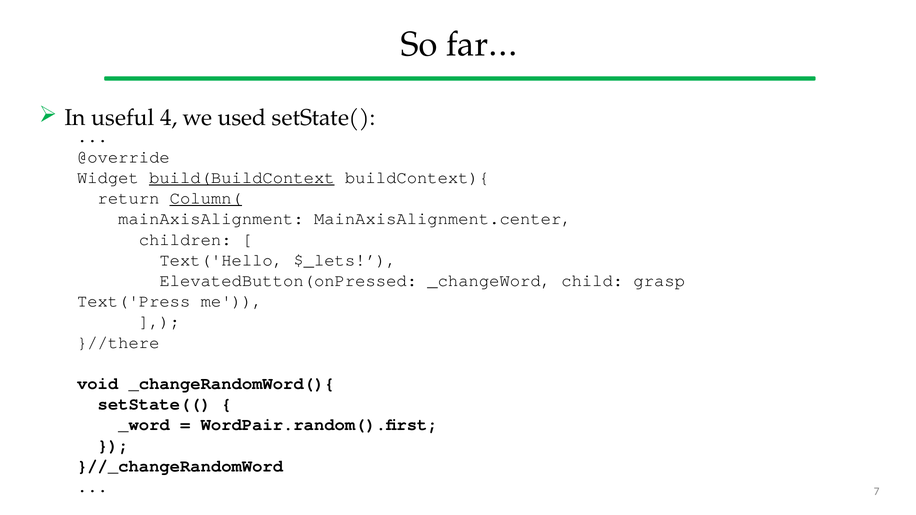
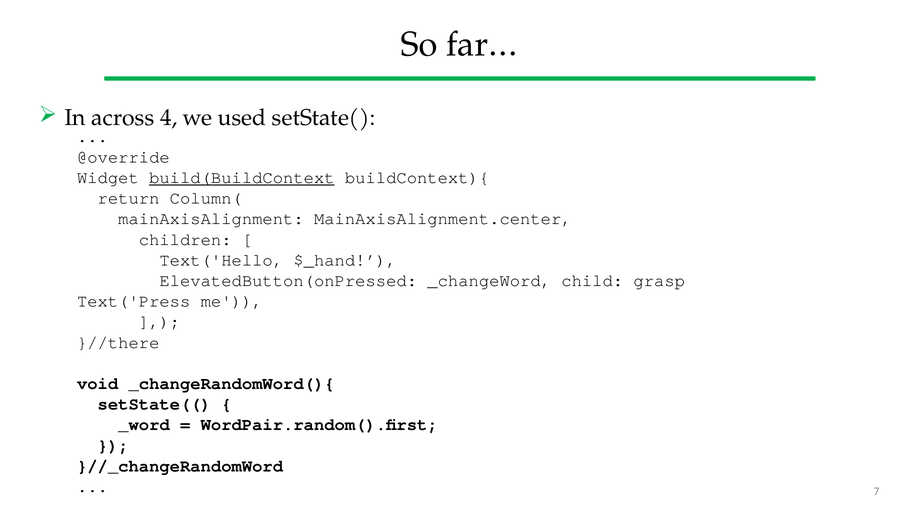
useful: useful -> across (123, 118)
Column( underline: present -> none (206, 198)
$_lets: $_lets -> $_hand (345, 260)
